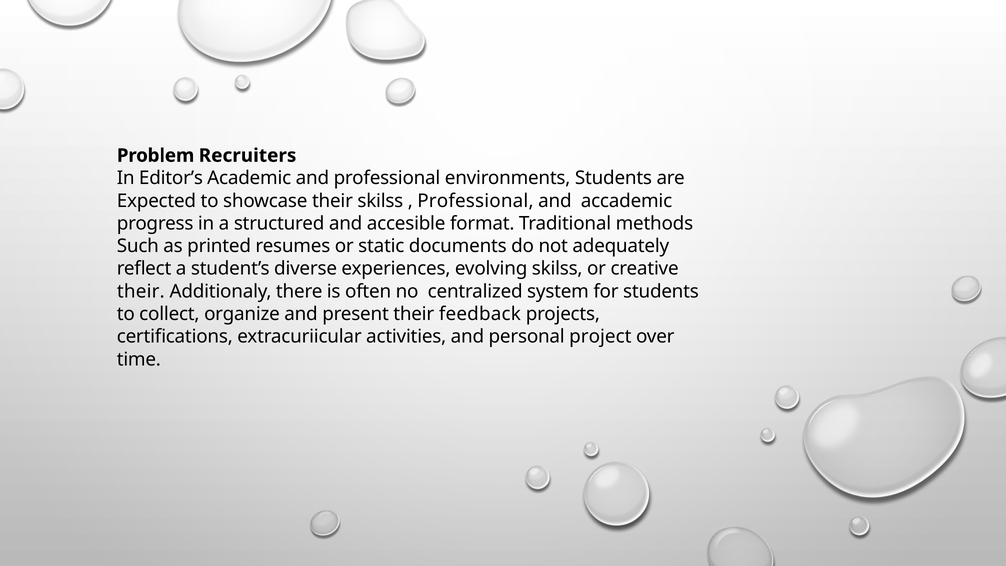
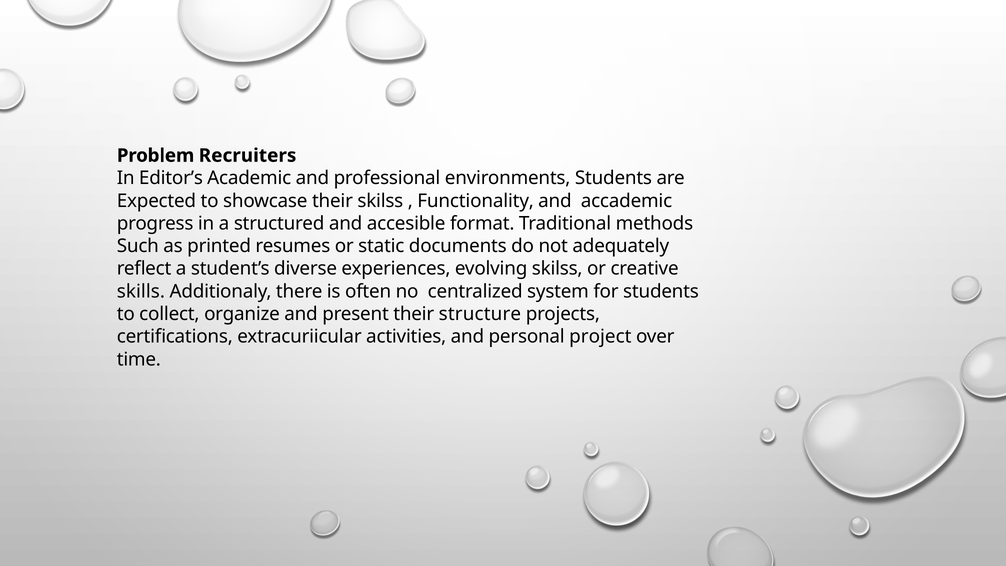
Professional: Professional -> Functionality (476, 201)
their: their -> skills (141, 291)
feedback: feedback -> structure (480, 314)
